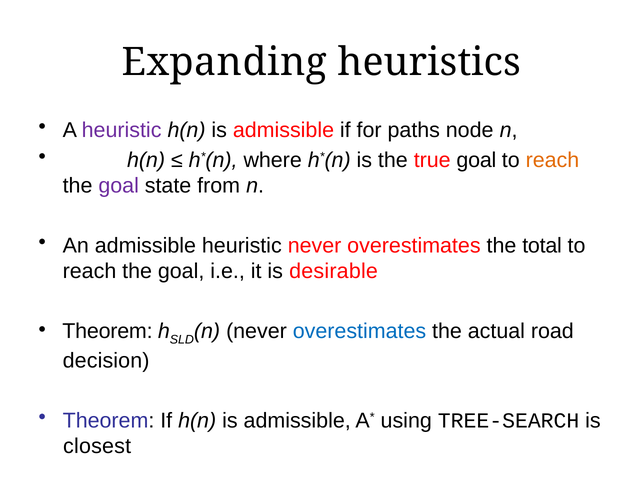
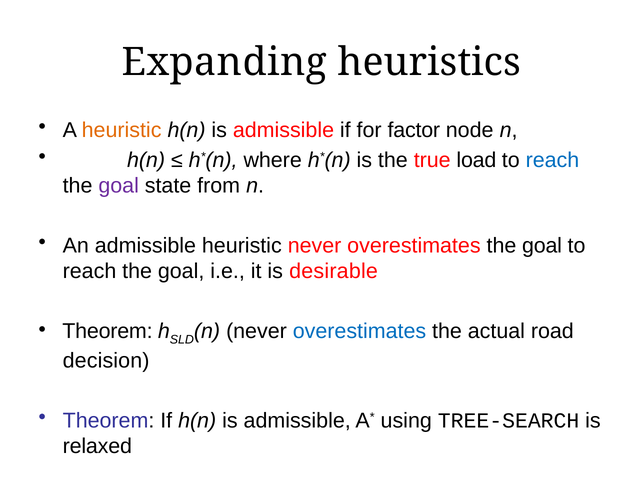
heuristic colour: purple -> orange (122, 130)
paths: paths -> factor (414, 130)
true goal: goal -> load (476, 160)
reach colour: orange -> blue (552, 160)
overestimates the total: total -> goal (542, 246)
closest: closest -> relaxed (97, 447)
